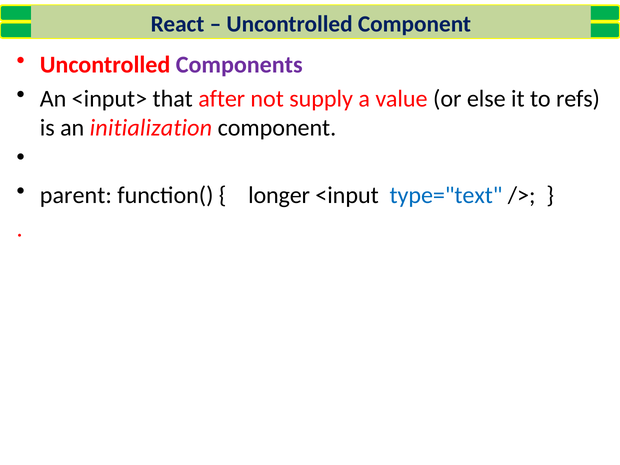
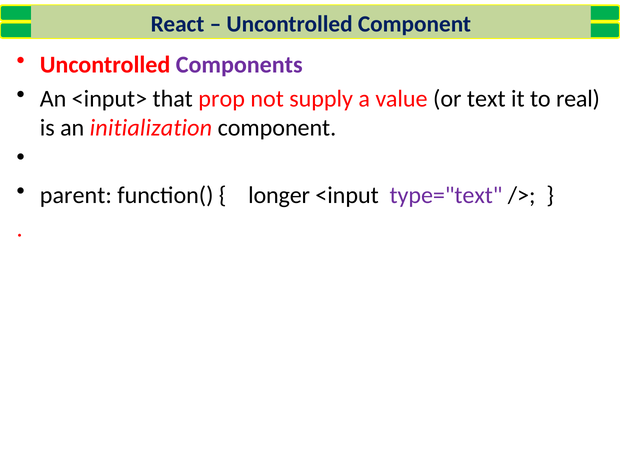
after: after -> prop (222, 99)
else: else -> text (486, 99)
refs: refs -> real (578, 99)
type="text colour: blue -> purple (446, 195)
